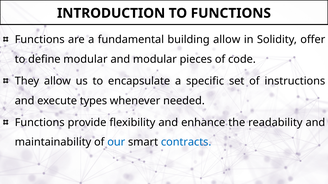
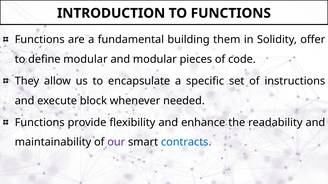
building allow: allow -> them (227, 40)
types: types -> block (93, 101)
our colour: blue -> purple (116, 142)
